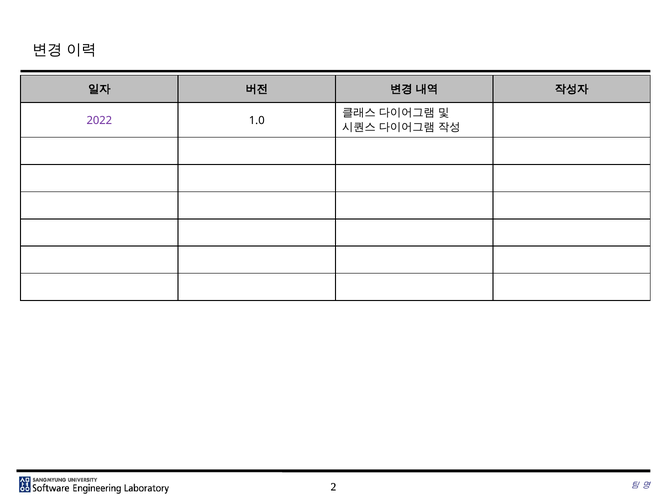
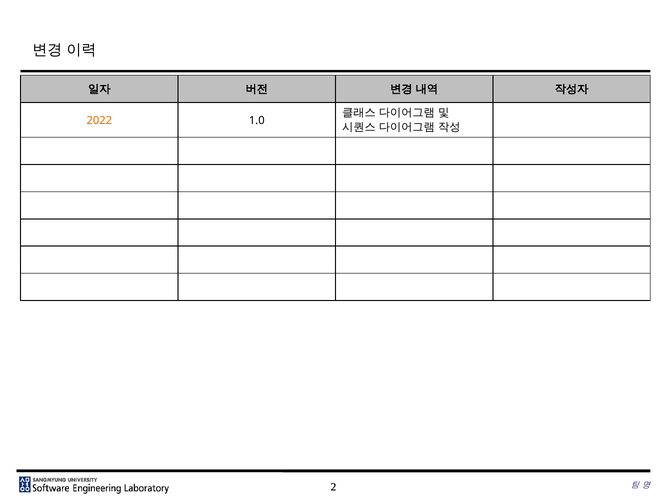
2022 colour: purple -> orange (99, 121)
